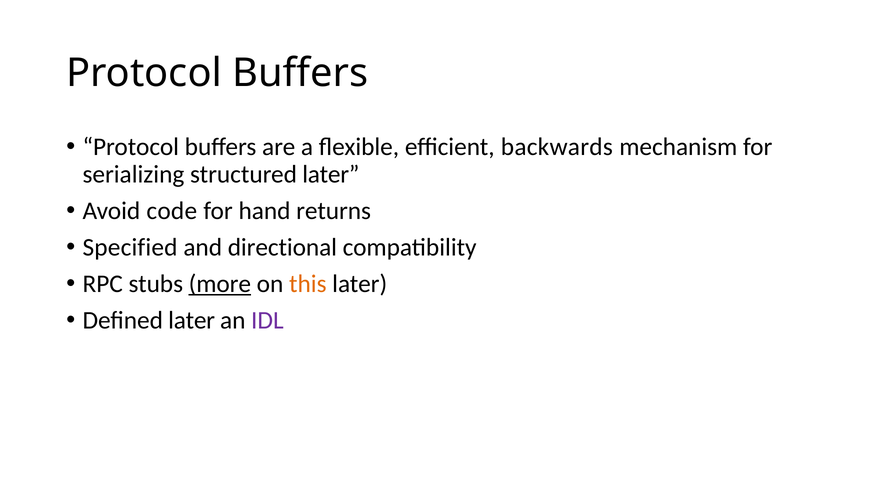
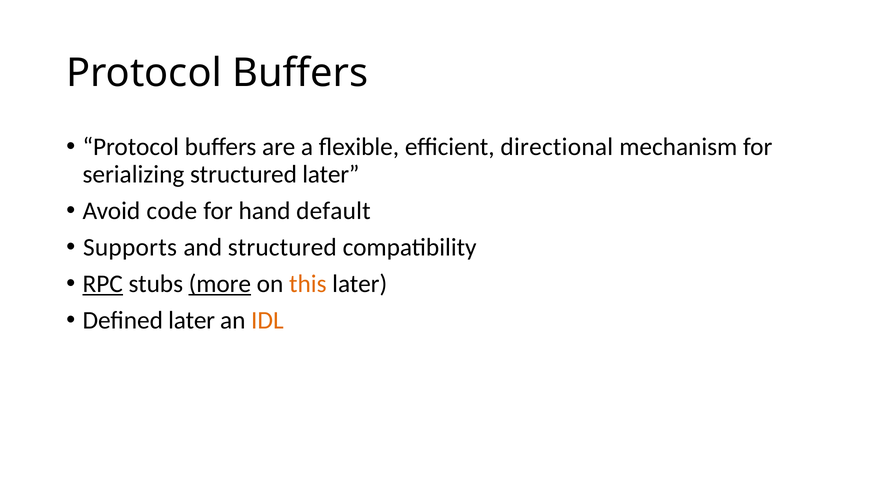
backwards: backwards -> directional (557, 147)
returns: returns -> default (333, 211)
Specified: Specified -> Supports (130, 247)
and directional: directional -> structured (282, 247)
RPC underline: none -> present (103, 284)
IDL colour: purple -> orange (267, 320)
